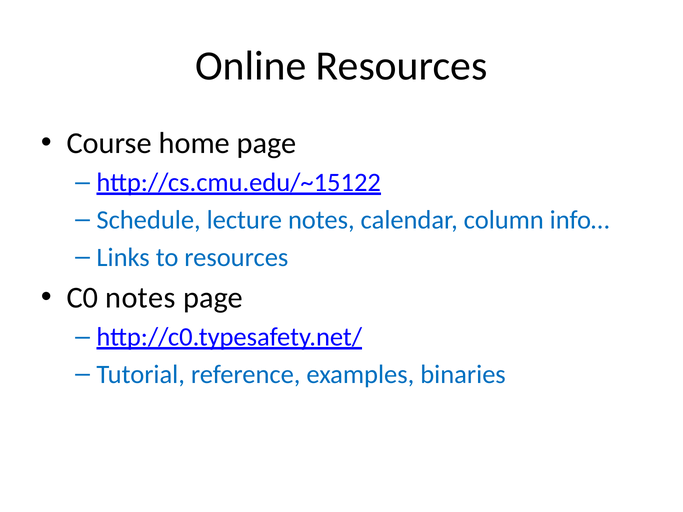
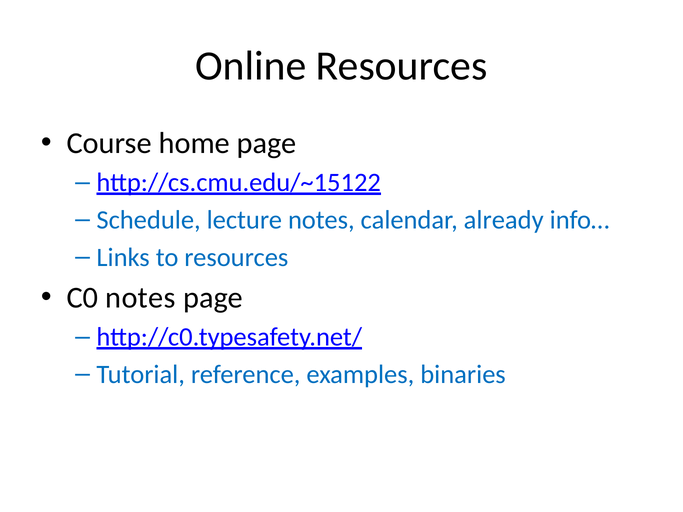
column: column -> already (504, 220)
